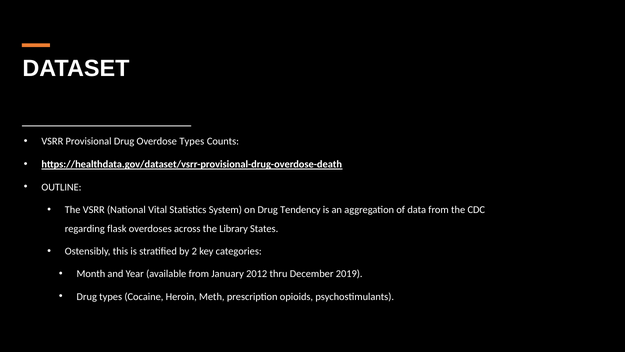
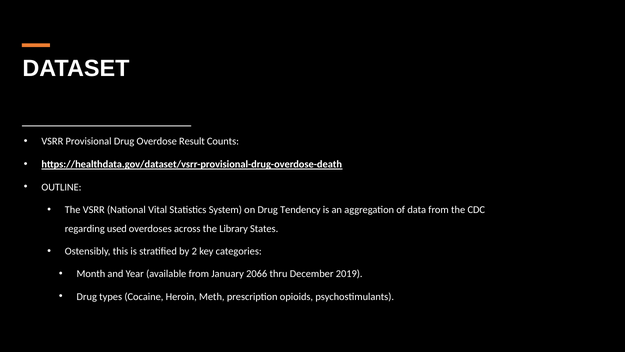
Overdose Types: Types -> Result (192, 141)
flask: flask -> used (117, 228)
2012: 2012 -> 2066 (257, 274)
